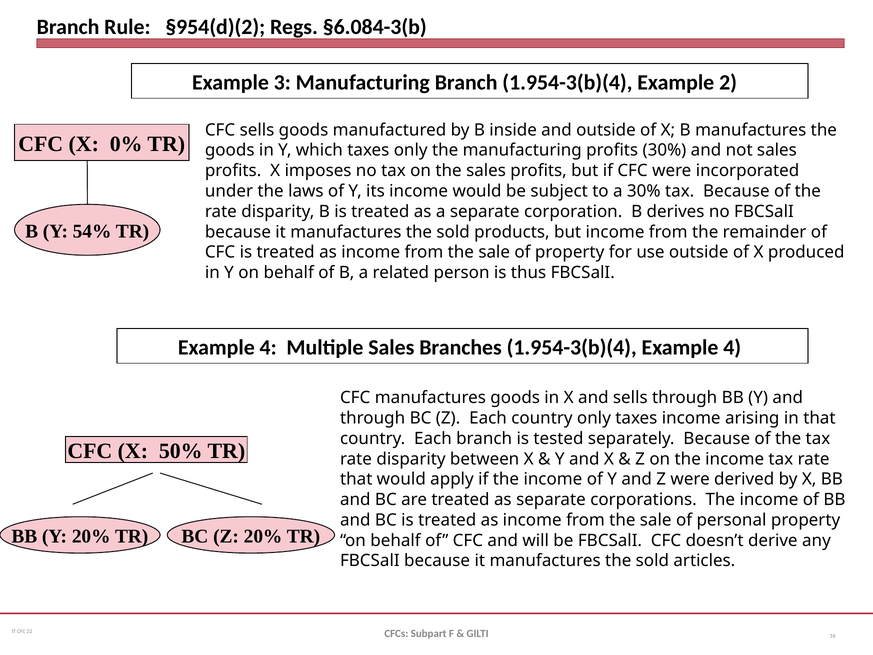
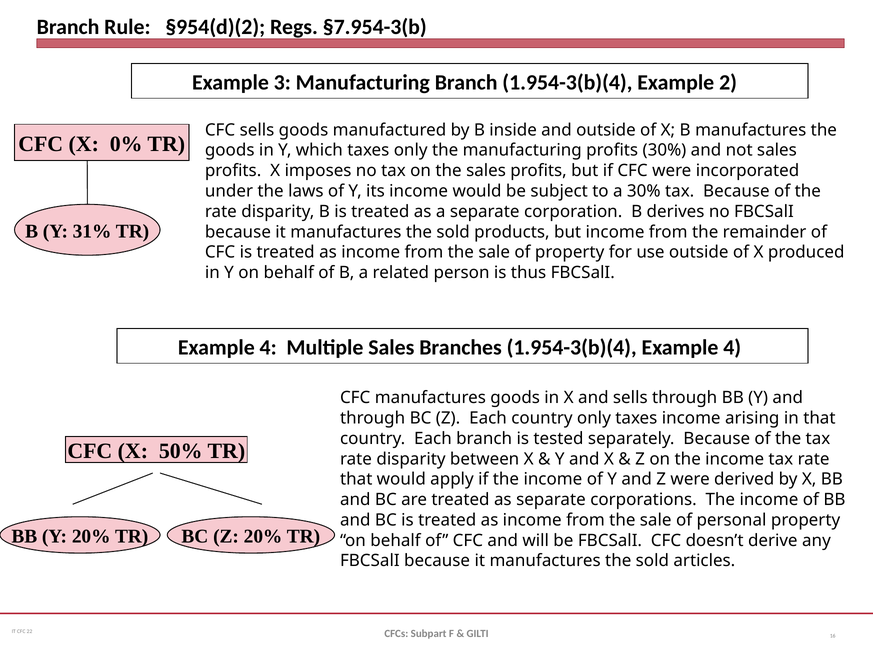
§6.084-3(b: §6.084-3(b -> §7.954-3(b (375, 27)
54%: 54% -> 31% (92, 231)
